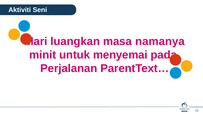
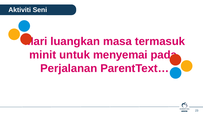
namanya: namanya -> termasuk (160, 41)
